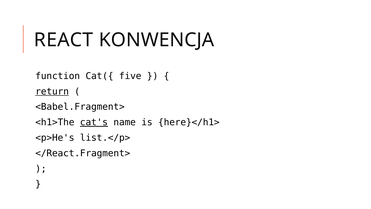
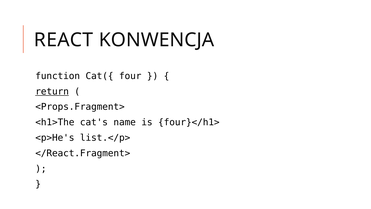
five: five -> four (130, 76)
<Babel.Fragment>: <Babel.Fragment> -> <Props.Fragment> (80, 107)
cat's underline: present -> none (94, 122)
here}</h1>: here}</h1> -> four}</h1> (189, 122)
